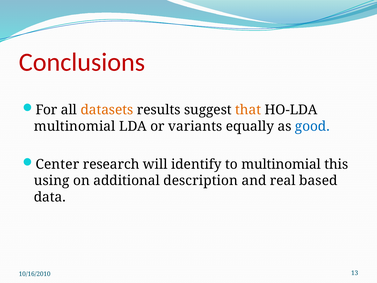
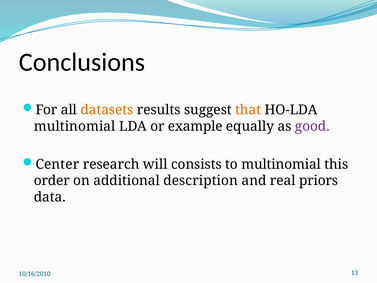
Conclusions colour: red -> black (82, 62)
variants: variants -> example (195, 126)
good colour: blue -> purple (312, 126)
identify: identify -> consists (196, 164)
using: using -> order (52, 181)
based: based -> priors (318, 181)
